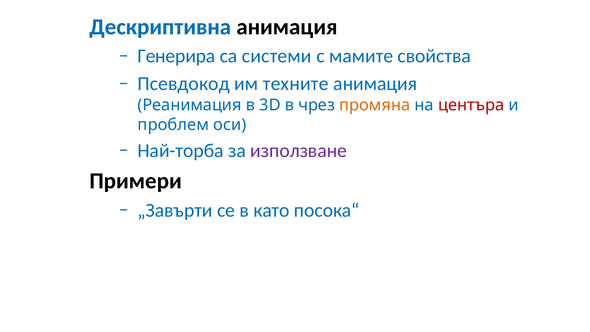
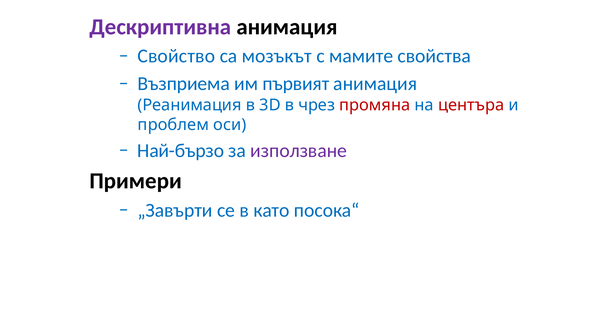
Дескриптивна colour: blue -> purple (160, 27)
Генерира: Генерира -> Свойство (176, 56)
системи: системи -> мозъкът (277, 56)
Псевдокод: Псевдокод -> Възприема (184, 84)
техните: техните -> първият (296, 84)
промяна colour: orange -> red (375, 105)
Най-торба: Най-торба -> Най-бързо (181, 151)
